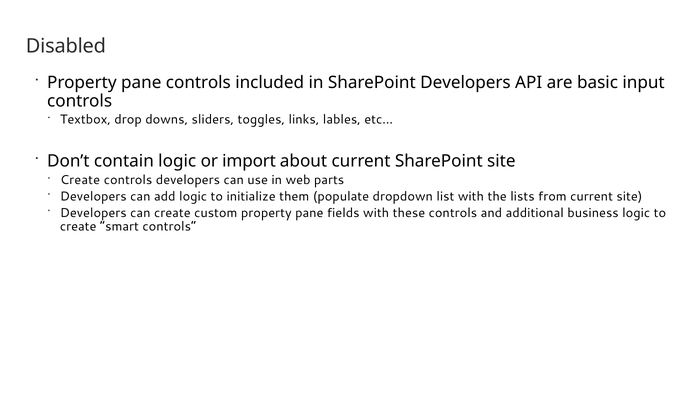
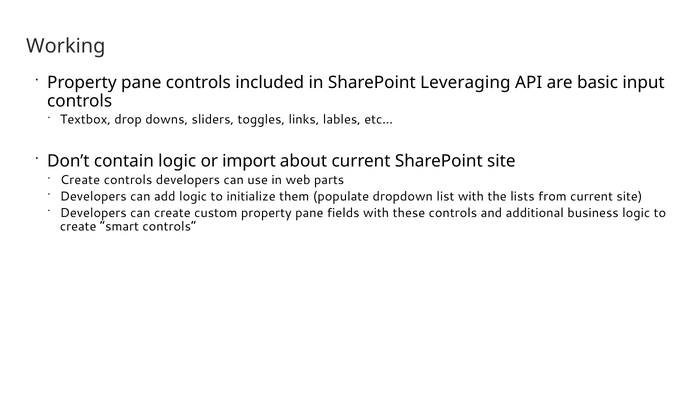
Disabled: Disabled -> Working (66, 46)
SharePoint Developers: Developers -> Leveraging (465, 82)
